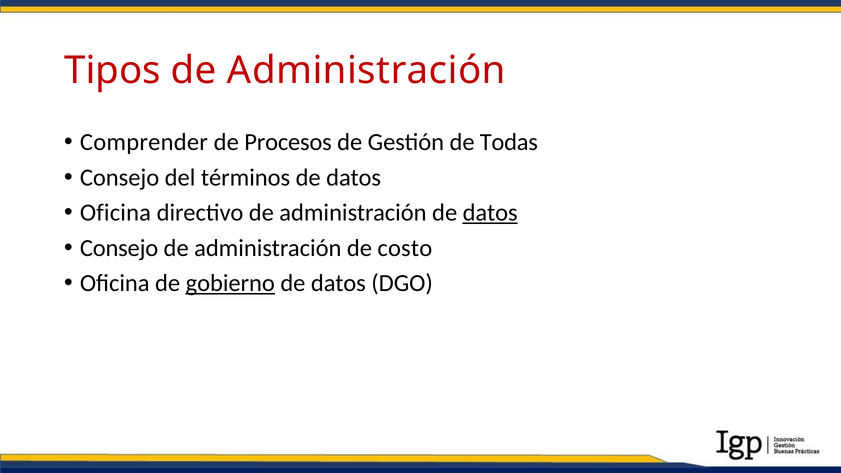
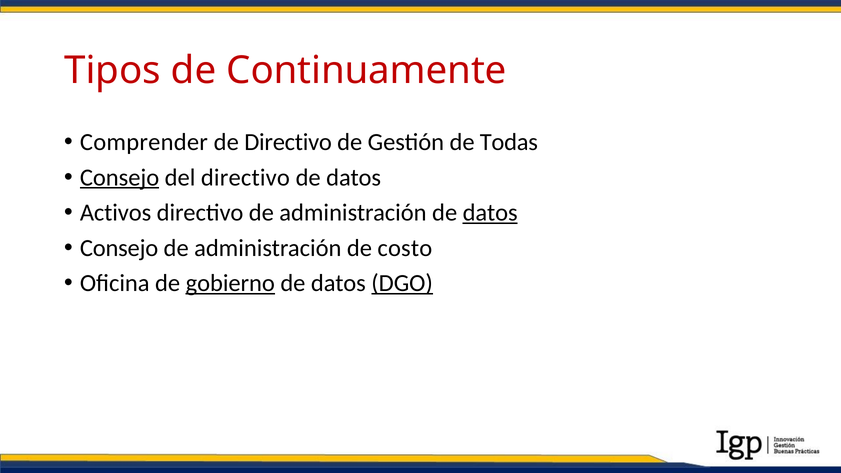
Tipos de Administración: Administración -> Continuamente (367, 71)
de Procesos: Procesos -> Directivo (288, 142)
Consejo underline: none -> present (120, 177)
del términos: términos -> directivo (245, 177)
Oficina: Oficina -> Activos (116, 213)
DGO underline: none -> present (402, 283)
